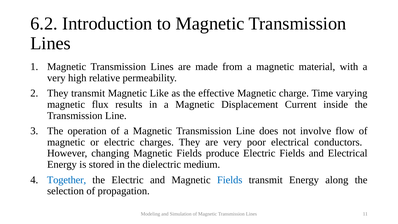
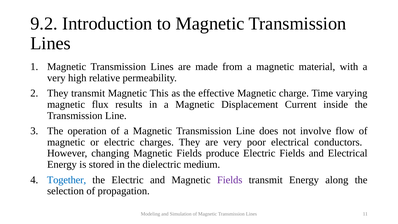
6.2: 6.2 -> 9.2 (44, 24)
Like: Like -> This (159, 93)
Fields colour: blue -> purple (230, 180)
